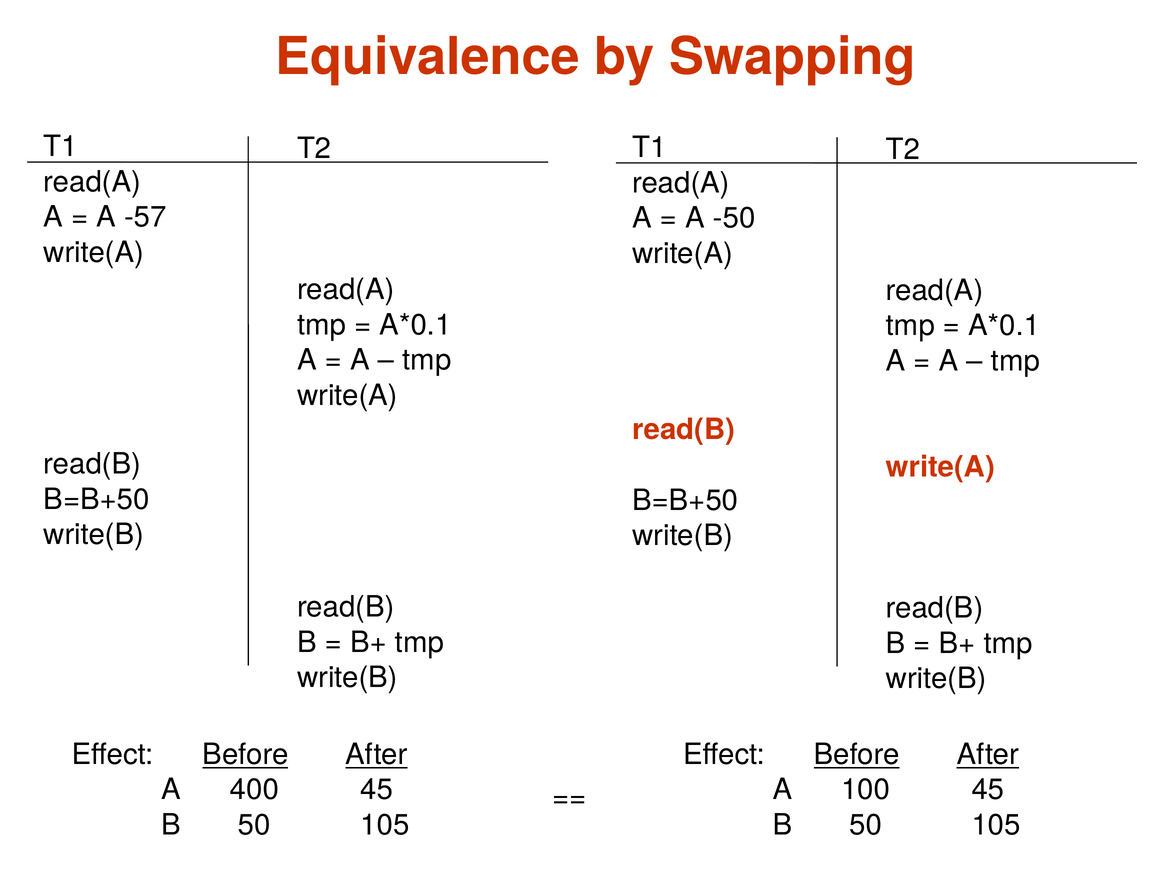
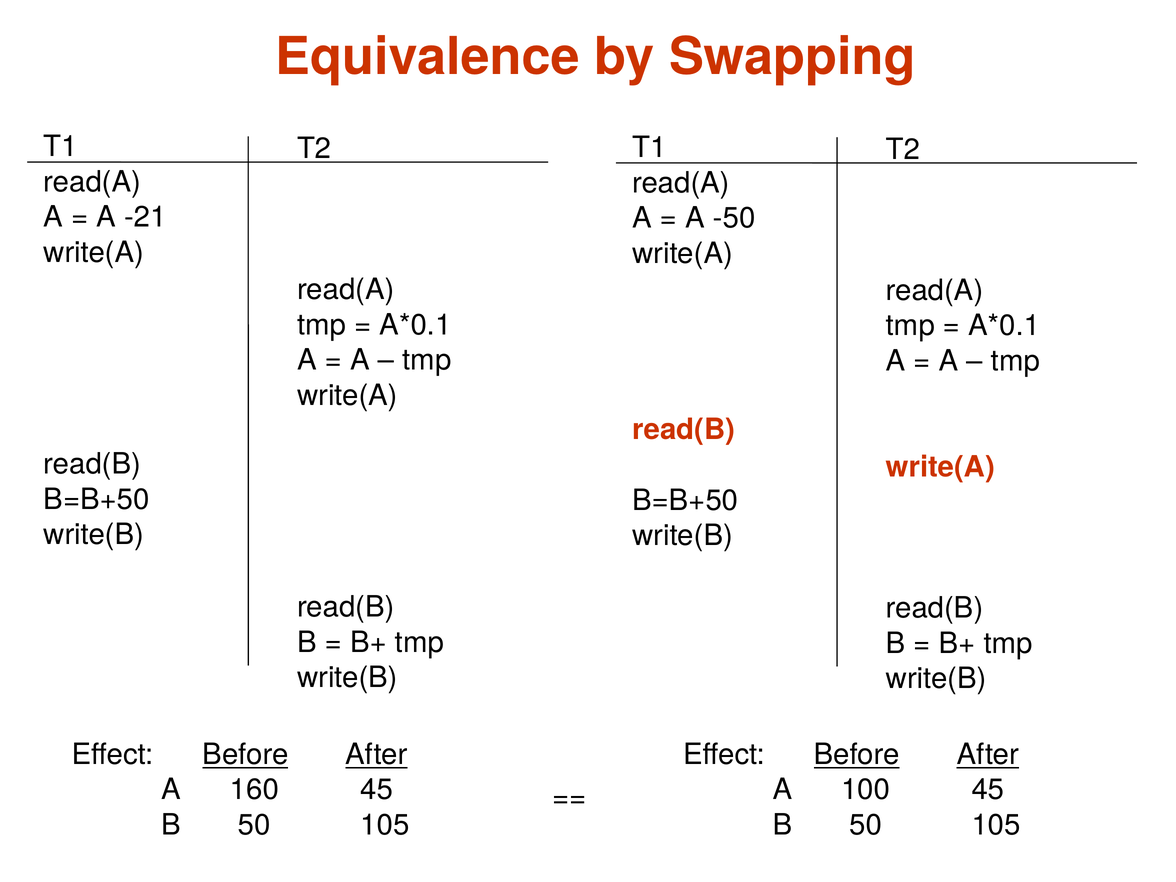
-57: -57 -> -21 (145, 217)
400: 400 -> 160 (254, 790)
